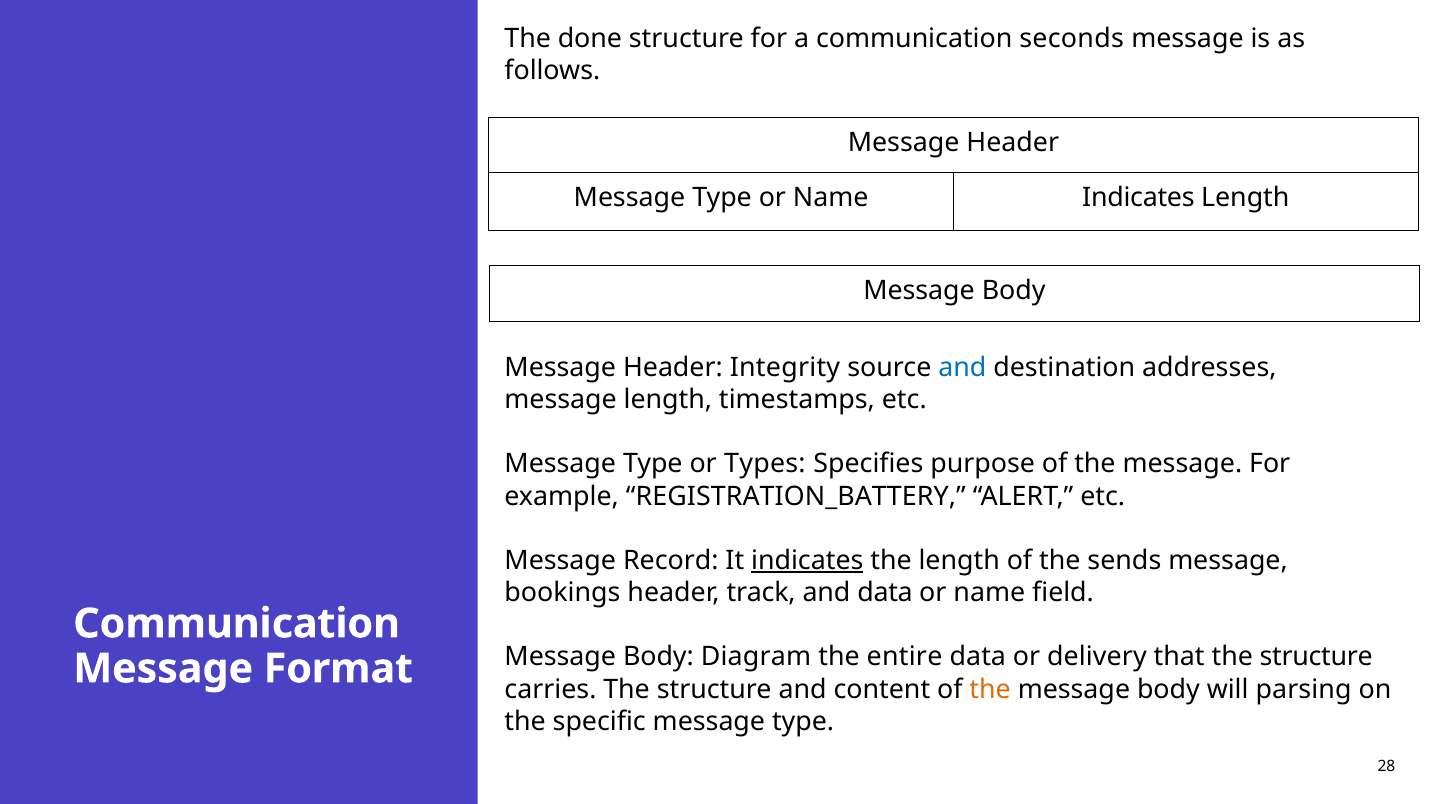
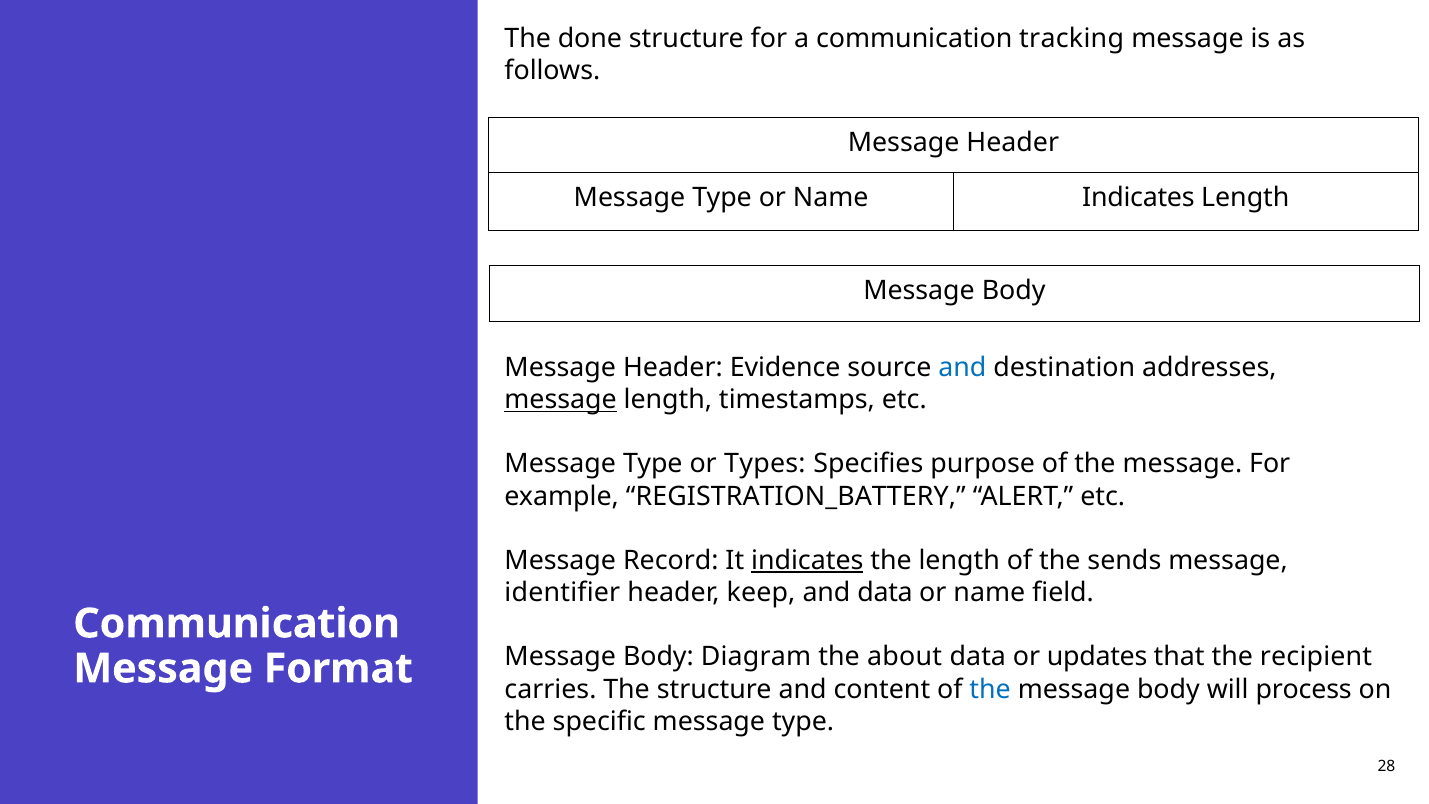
seconds: seconds -> tracking (1072, 39)
Integrity: Integrity -> Evidence (785, 368)
message underline: none -> present (561, 400)
bookings: bookings -> identifier (562, 593)
track: track -> keep (761, 593)
entire: entire -> about (905, 657)
delivery: delivery -> updates (1097, 657)
that the structure: structure -> recipient (1316, 657)
the colour: orange -> blue (990, 689)
parsing: parsing -> process (1304, 689)
